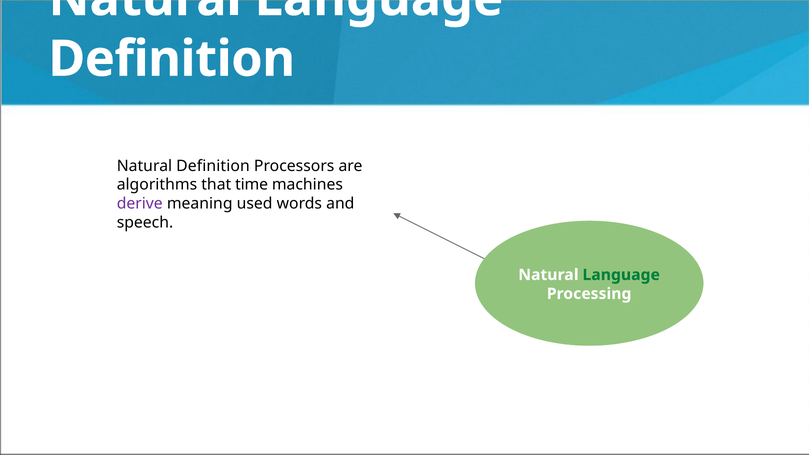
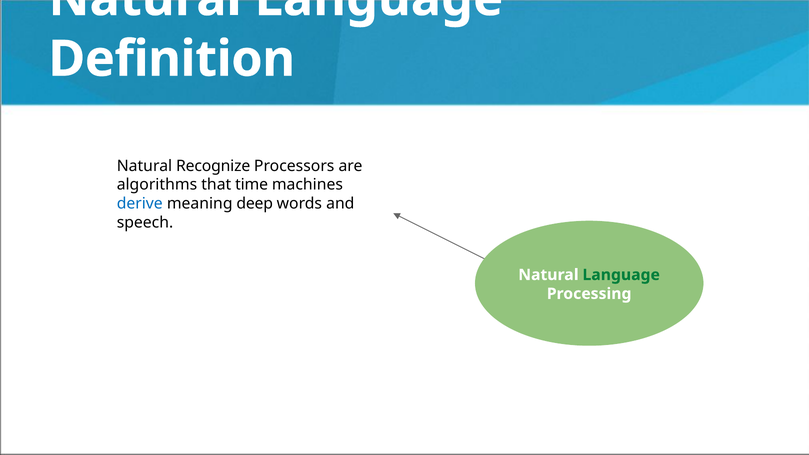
Natural Definition: Definition -> Recognize (213, 166)
derive colour: purple -> blue (140, 204)
used: used -> deep (255, 204)
